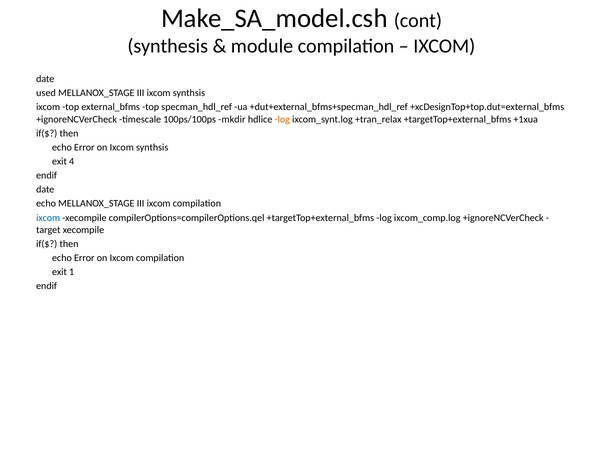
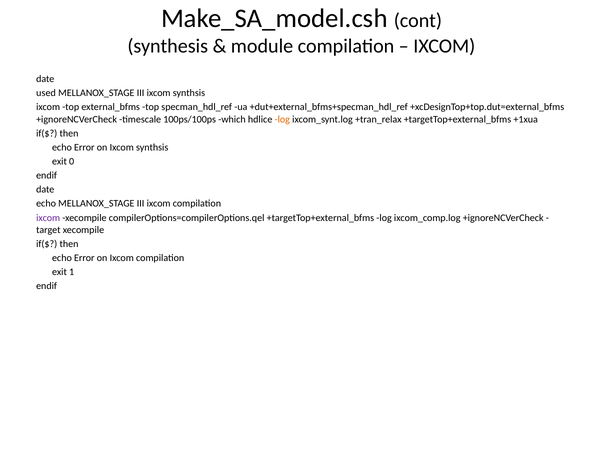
mkdir: mkdir -> which (232, 119)
4: 4 -> 0 (72, 162)
ixcom colour: blue -> purple (48, 218)
